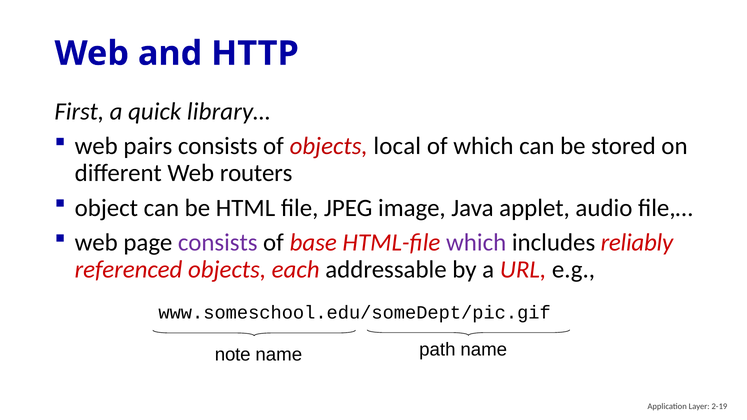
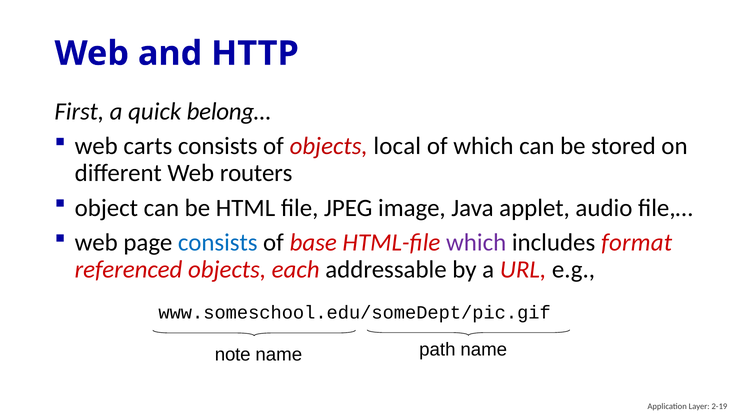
library…: library… -> belong… (229, 112)
pairs: pairs -> carts (148, 146)
consists colour: purple -> blue (218, 243)
reliably: reliably -> format (637, 243)
